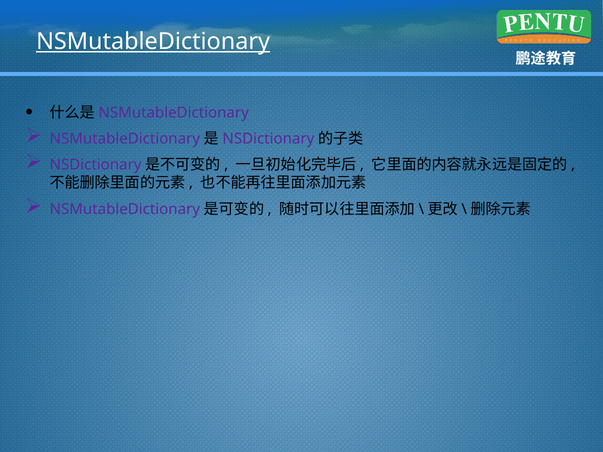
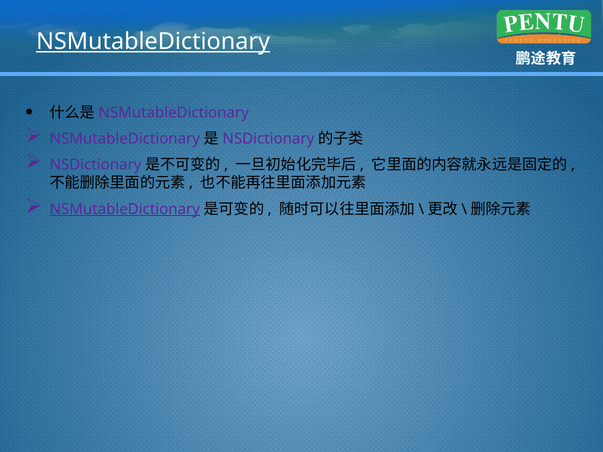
NSMutableDictionary underline: none -> present (125, 209)
